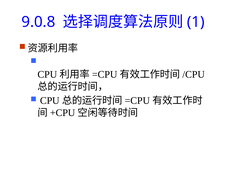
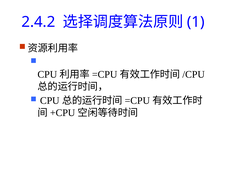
9.0.8: 9.0.8 -> 2.4.2 (38, 22)
